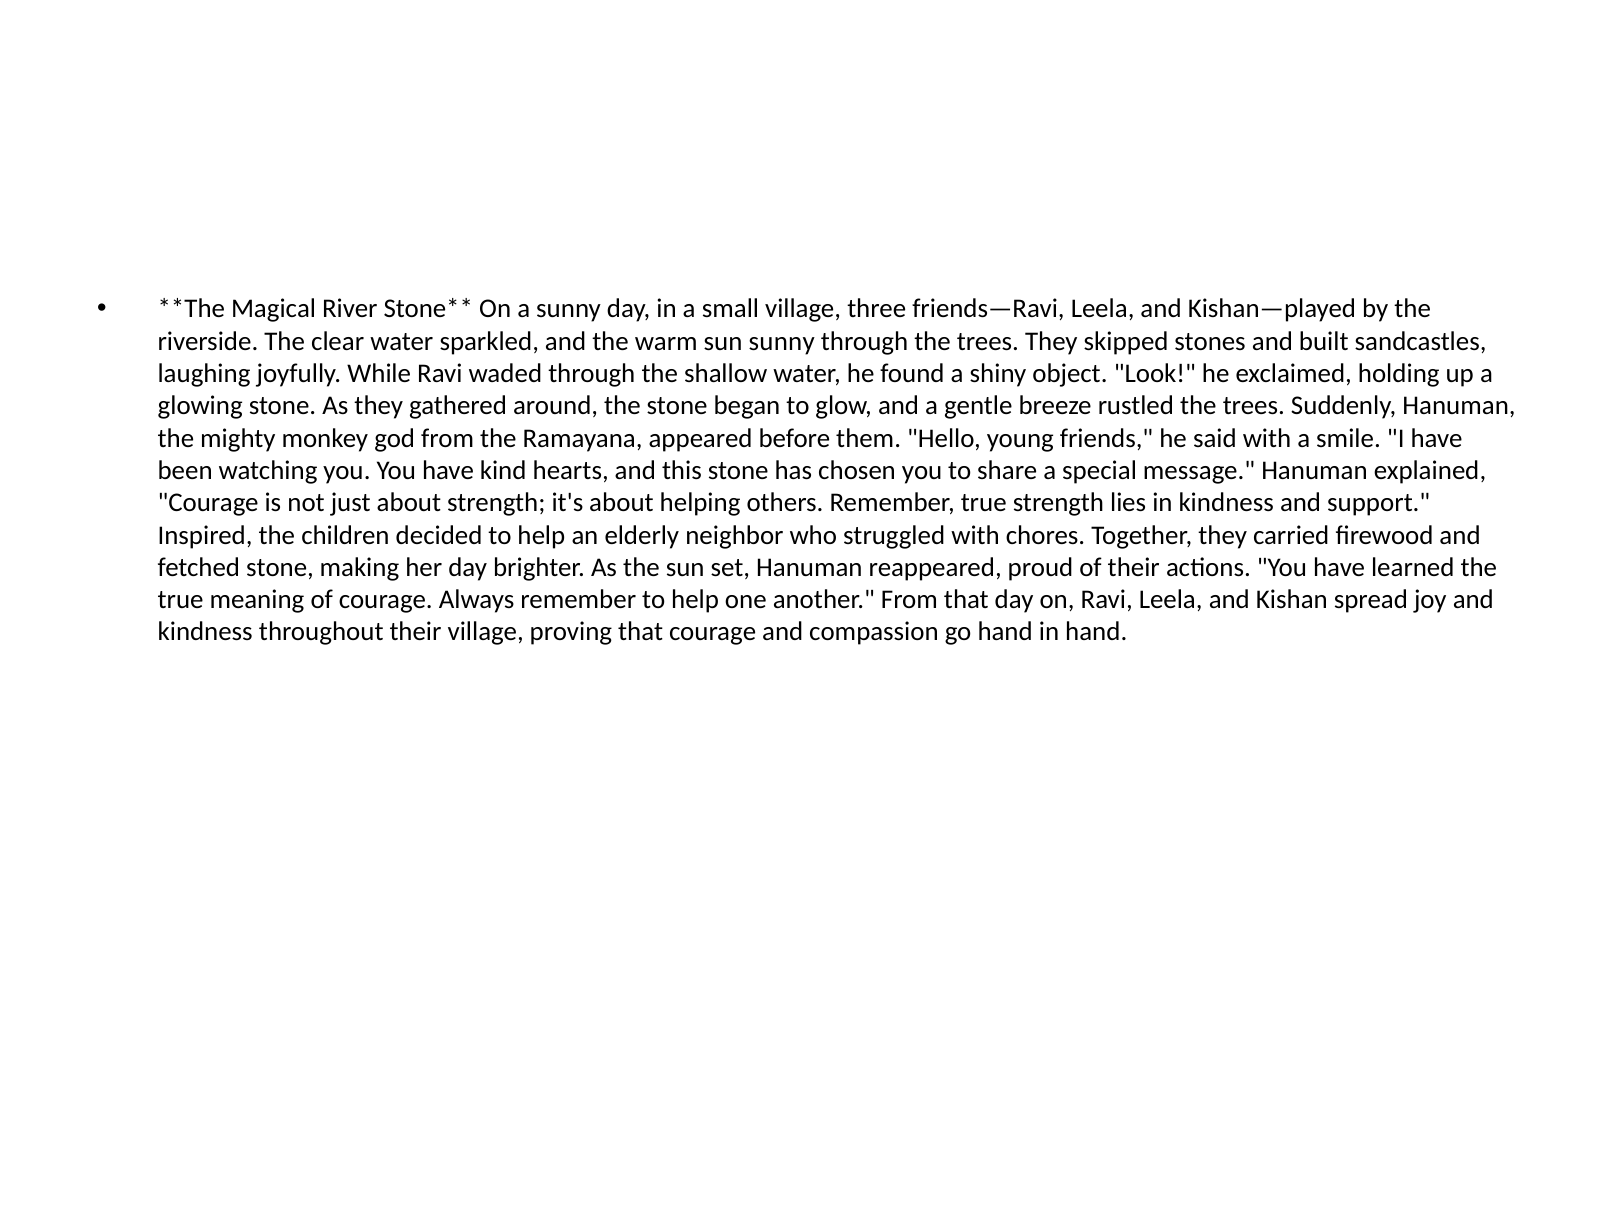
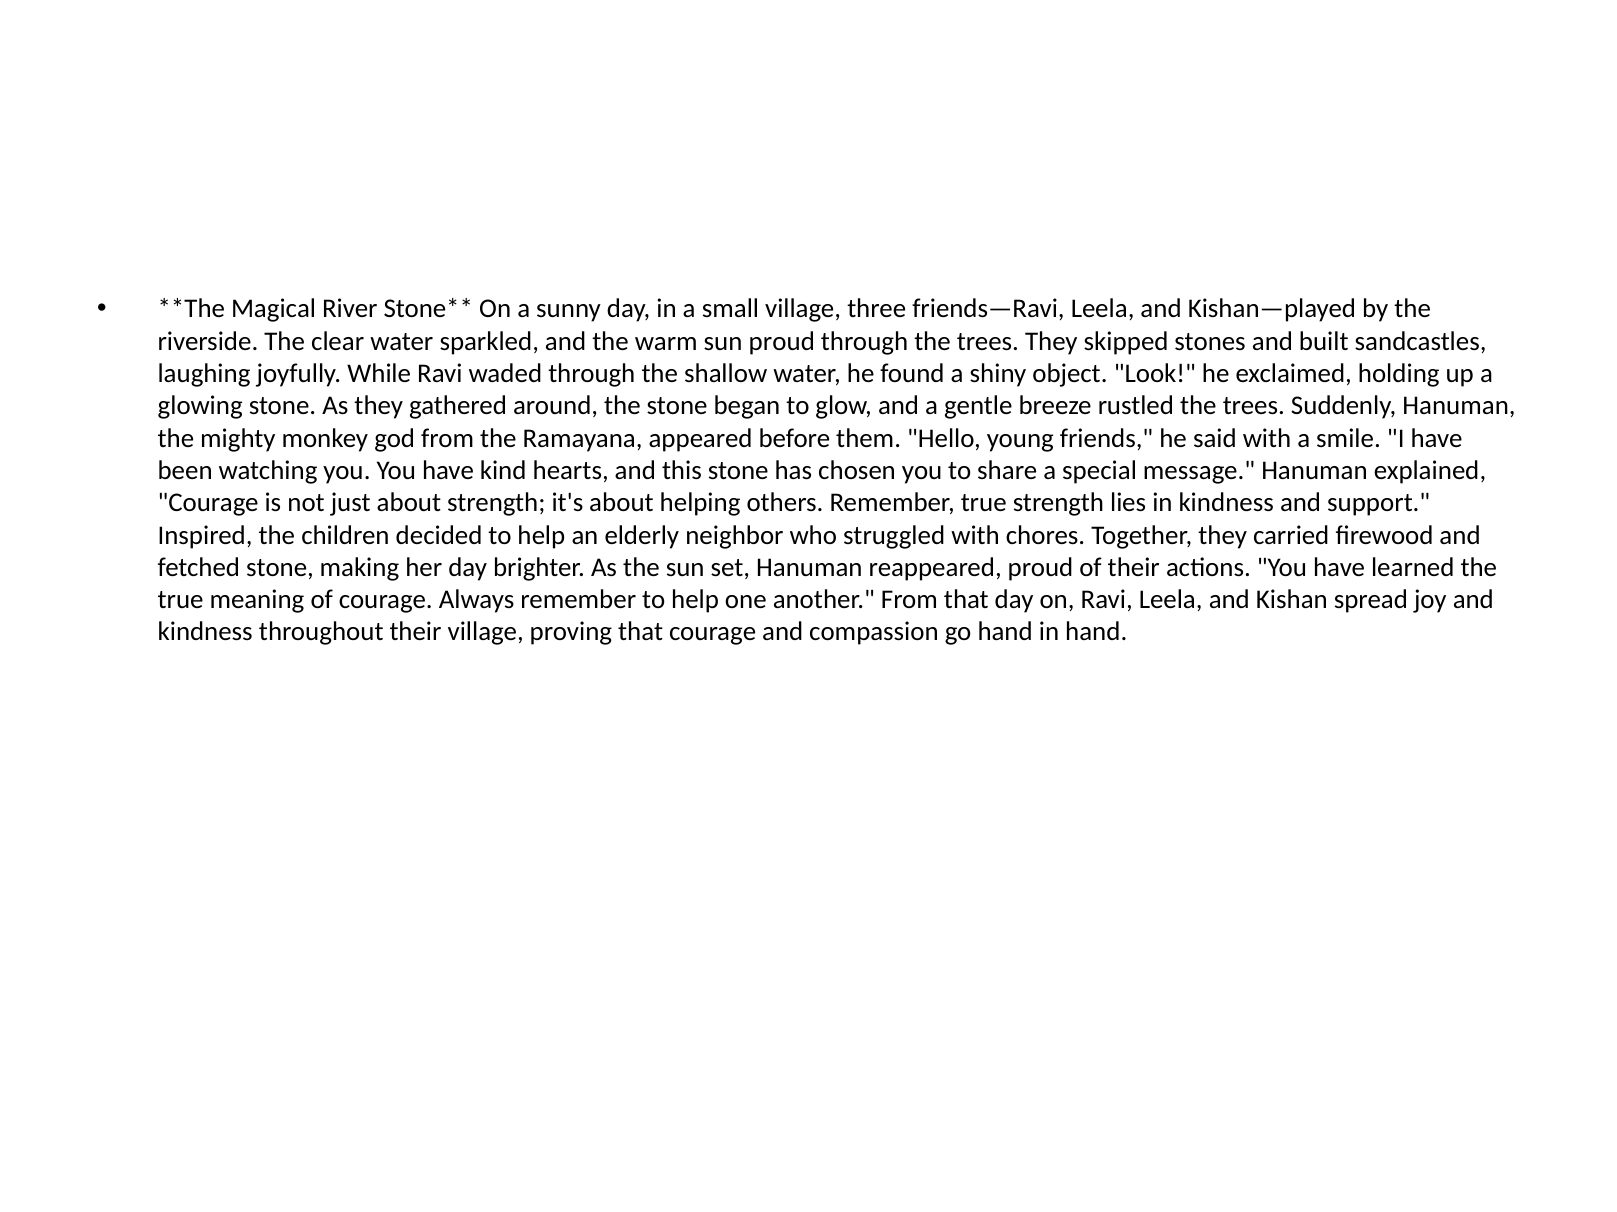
sun sunny: sunny -> proud (782, 341)
